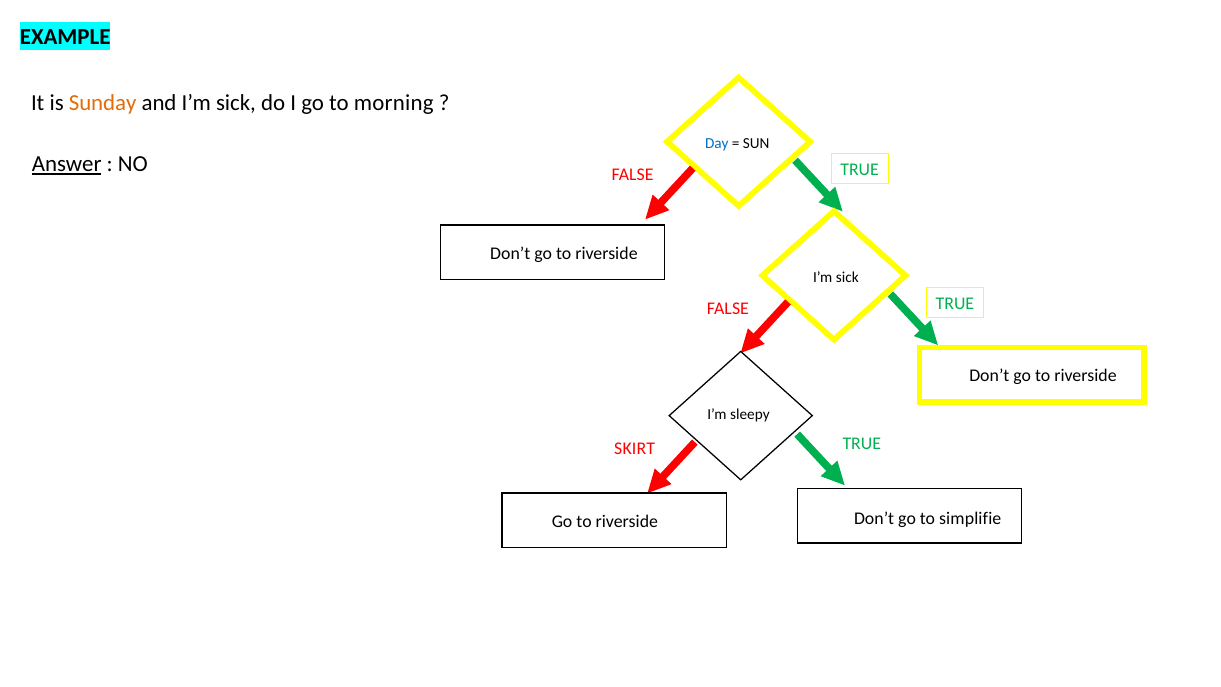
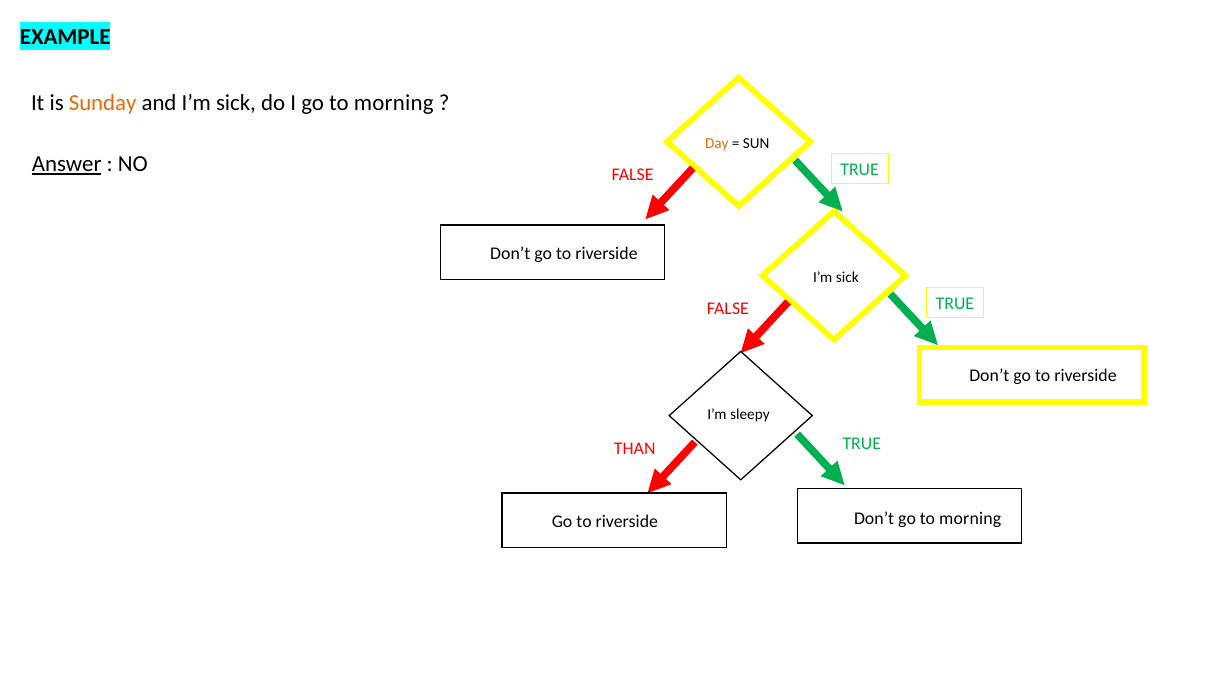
Day colour: blue -> orange (717, 143)
SKIRT: SKIRT -> THAN (635, 448)
Don’t go to simplifie: simplifie -> morning (970, 518)
